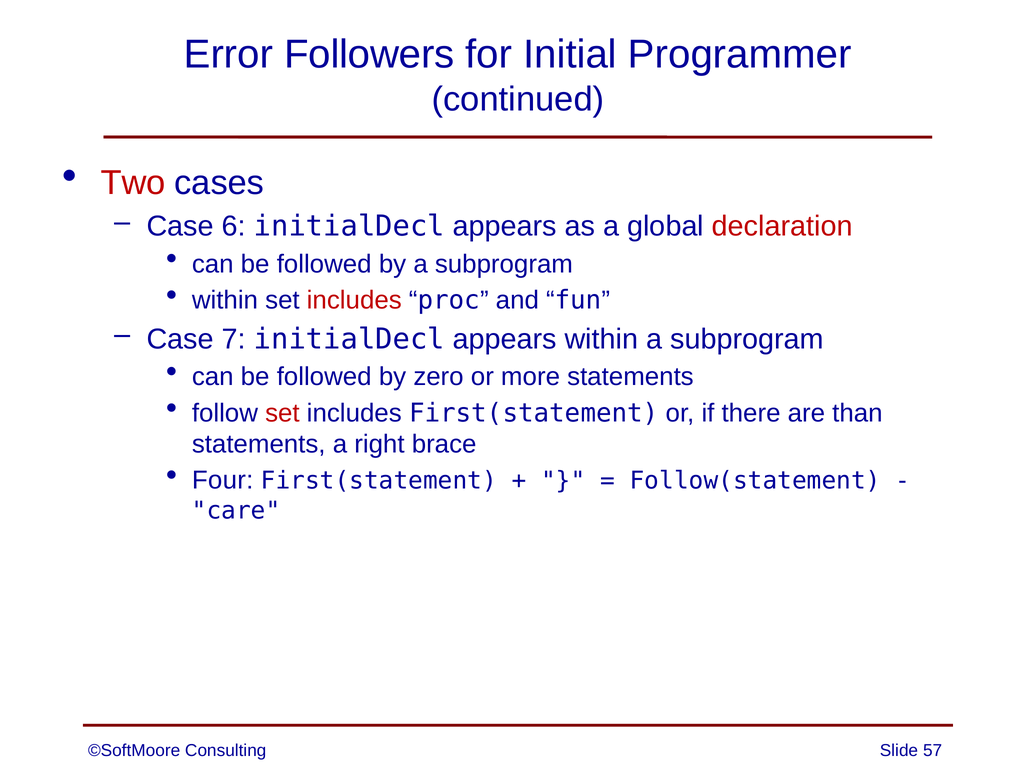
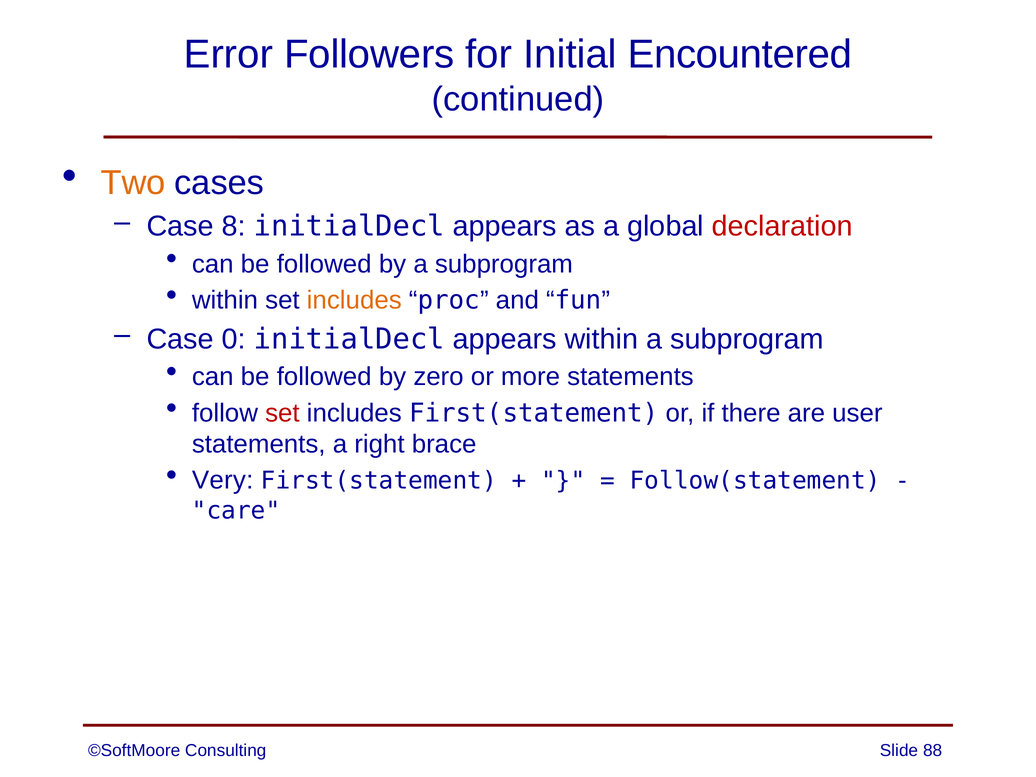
Programmer: Programmer -> Encountered (740, 55)
Two colour: red -> orange (133, 183)
6: 6 -> 8 (234, 226)
includes colour: red -> orange (354, 300)
7: 7 -> 0 (234, 339)
than: than -> user (857, 413)
Four: Four -> Very (223, 480)
57: 57 -> 88 (933, 751)
